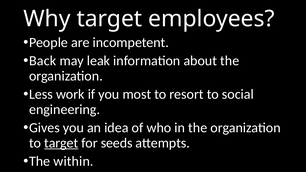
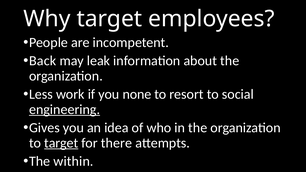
most: most -> none (137, 94)
engineering underline: none -> present (65, 110)
seeds: seeds -> there (117, 143)
